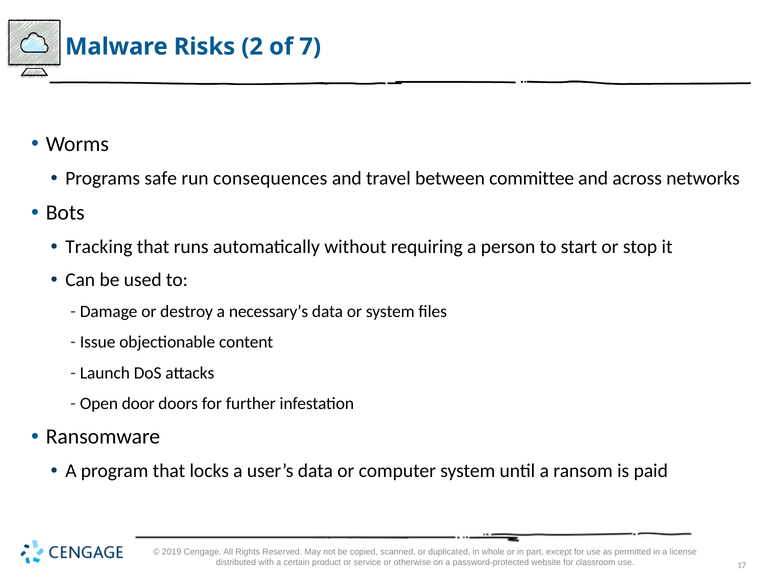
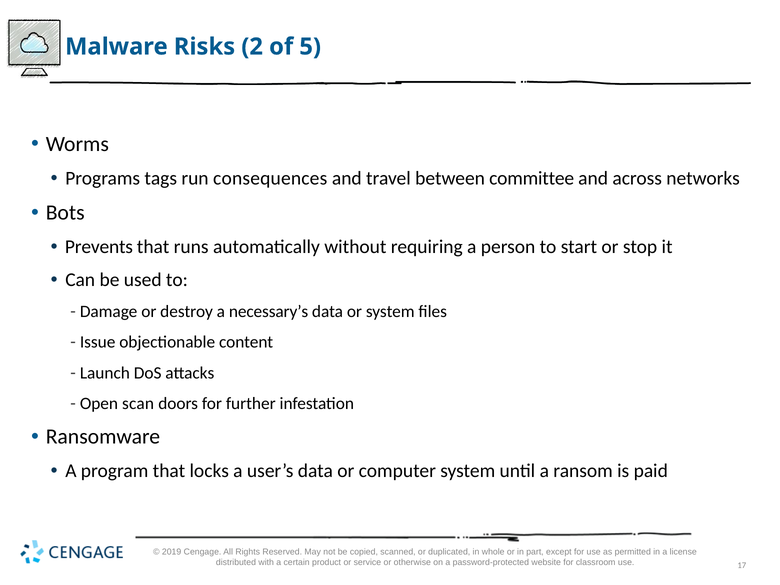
7: 7 -> 5 (310, 47)
safe: safe -> tags (161, 178)
Tracking: Tracking -> Prevents (99, 247)
door: door -> scan (138, 403)
